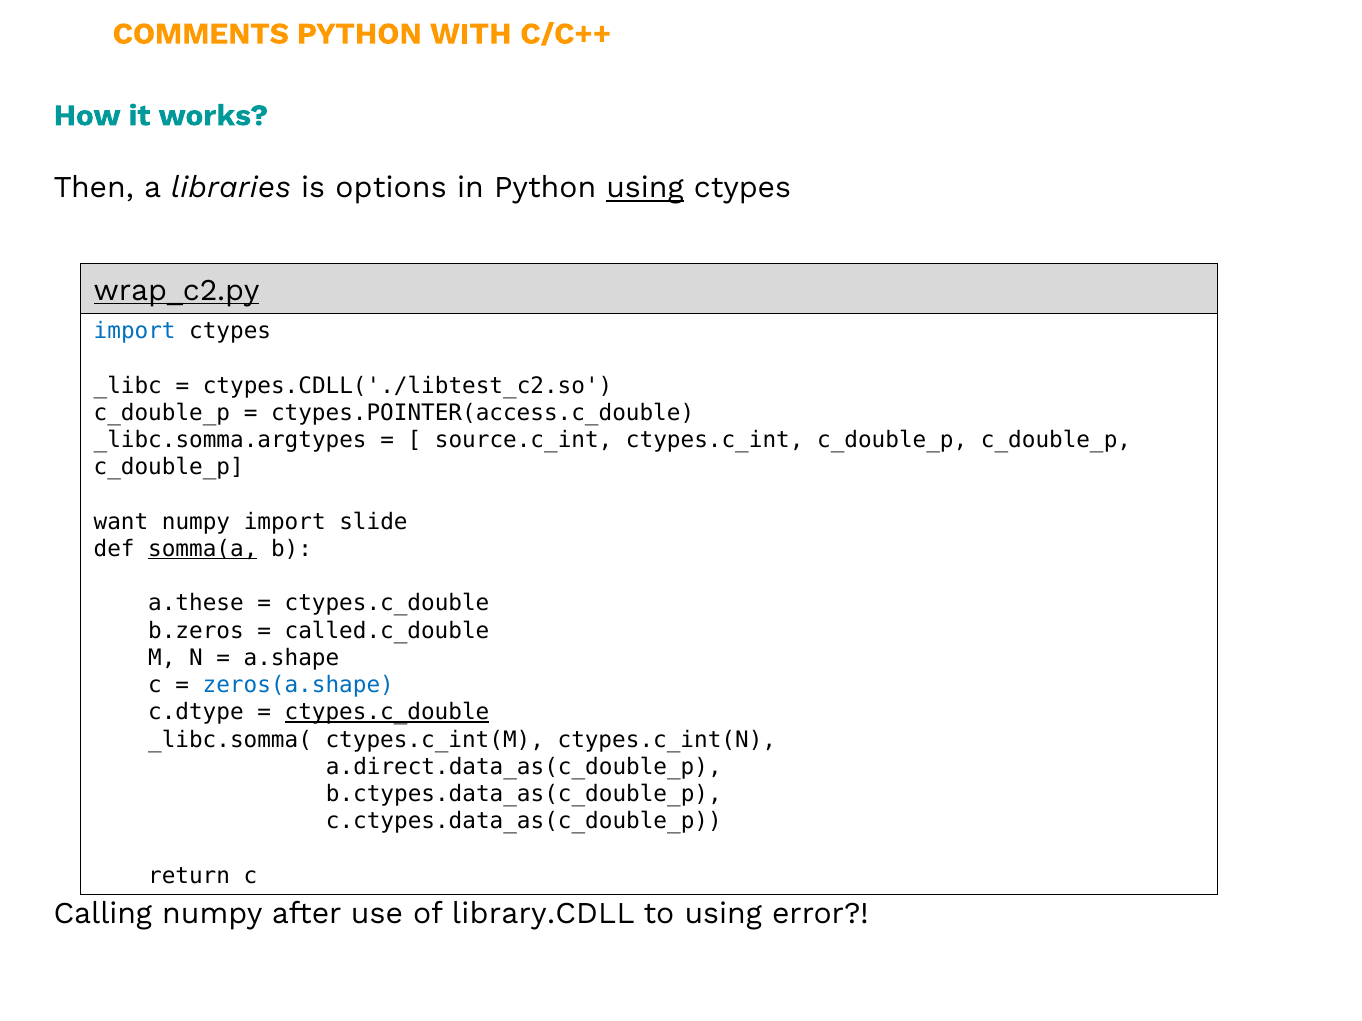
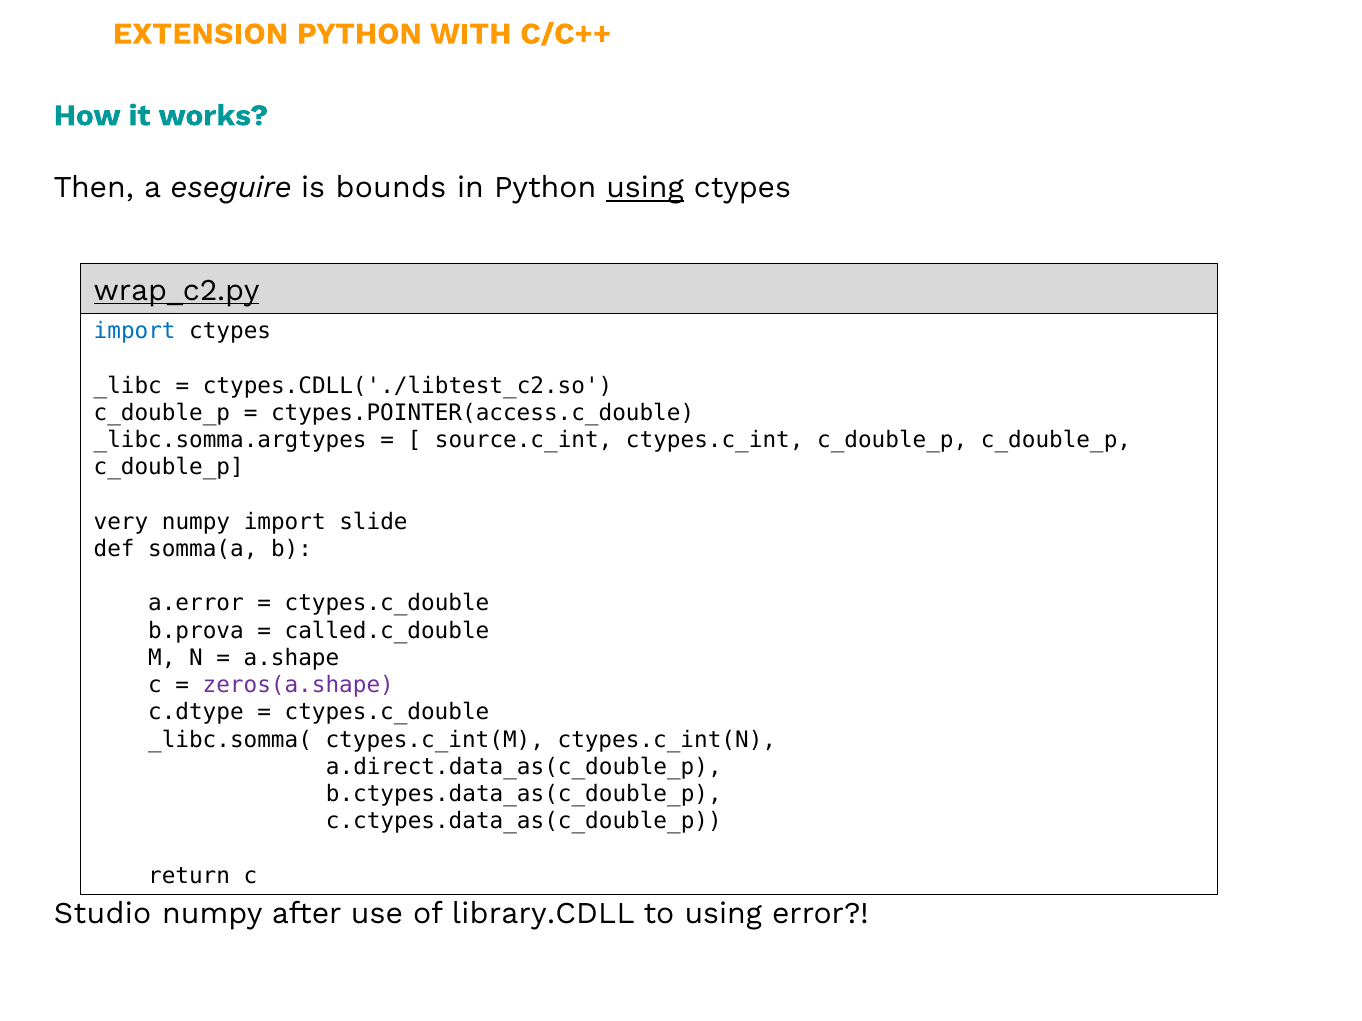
COMMENTS: COMMENTS -> EXTENSION (201, 34)
libraries: libraries -> eseguire (231, 188)
options: options -> bounds (391, 188)
want: want -> very (121, 522)
somma(a underline: present -> none (203, 549)
a.these: a.these -> a.error (196, 604)
b.zeros: b.zeros -> b.prova (196, 631)
zeros(a.shape colour: blue -> purple (298, 686)
ctypes.c_double underline: present -> none (387, 713)
Calling: Calling -> Studio (103, 914)
